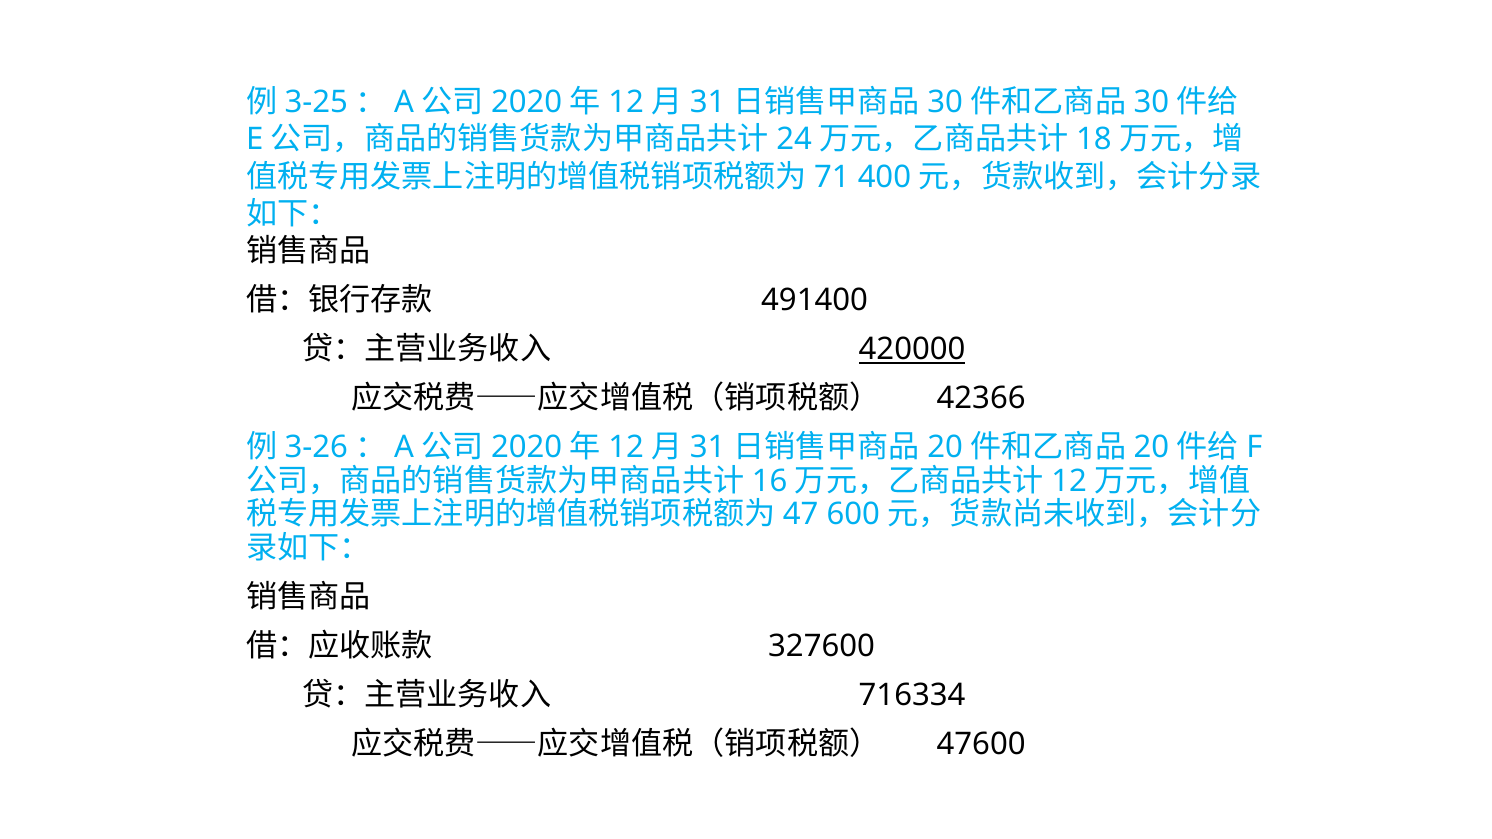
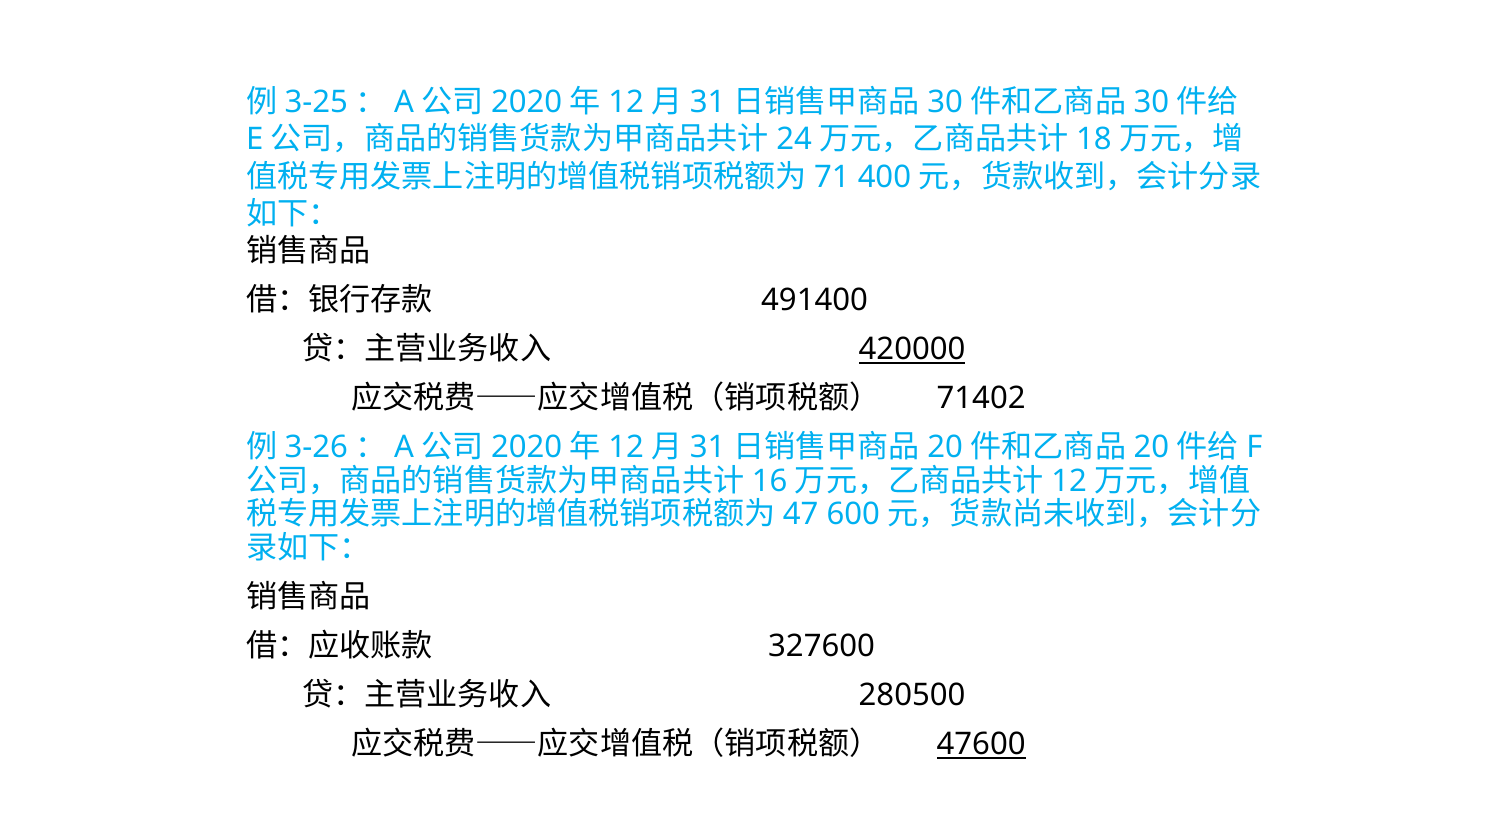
42366: 42366 -> 71402 (981, 399)
716334: 716334 -> 280500 (912, 696)
47600 underline: none -> present (981, 745)
